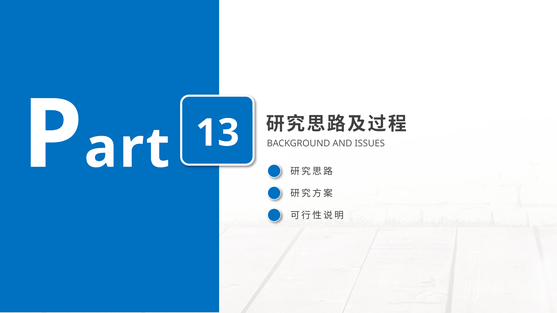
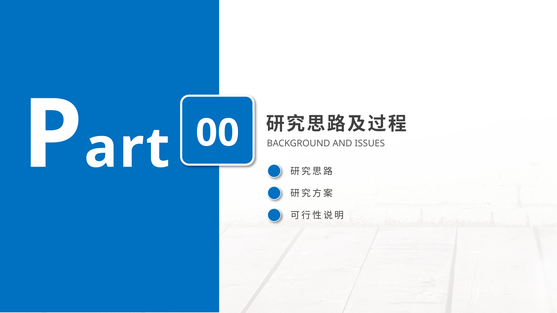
13: 13 -> 00 (218, 133)
